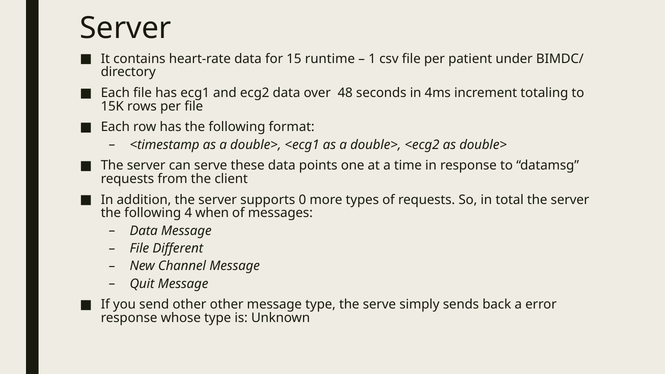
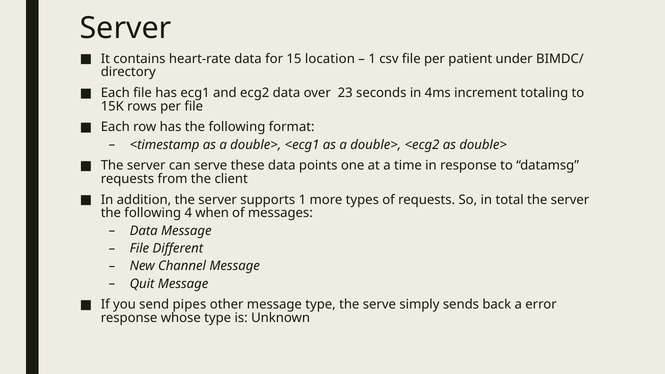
runtime: runtime -> location (330, 59)
48: 48 -> 23 (345, 93)
supports 0: 0 -> 1 (302, 200)
send other: other -> pipes (189, 305)
